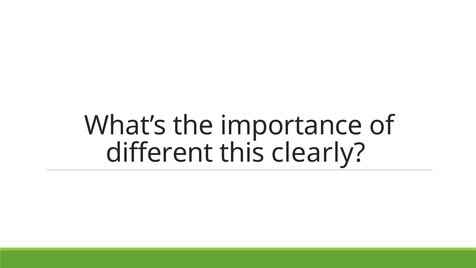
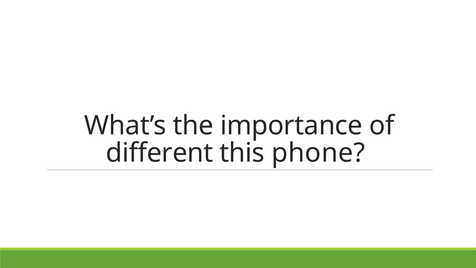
clearly: clearly -> phone (318, 153)
